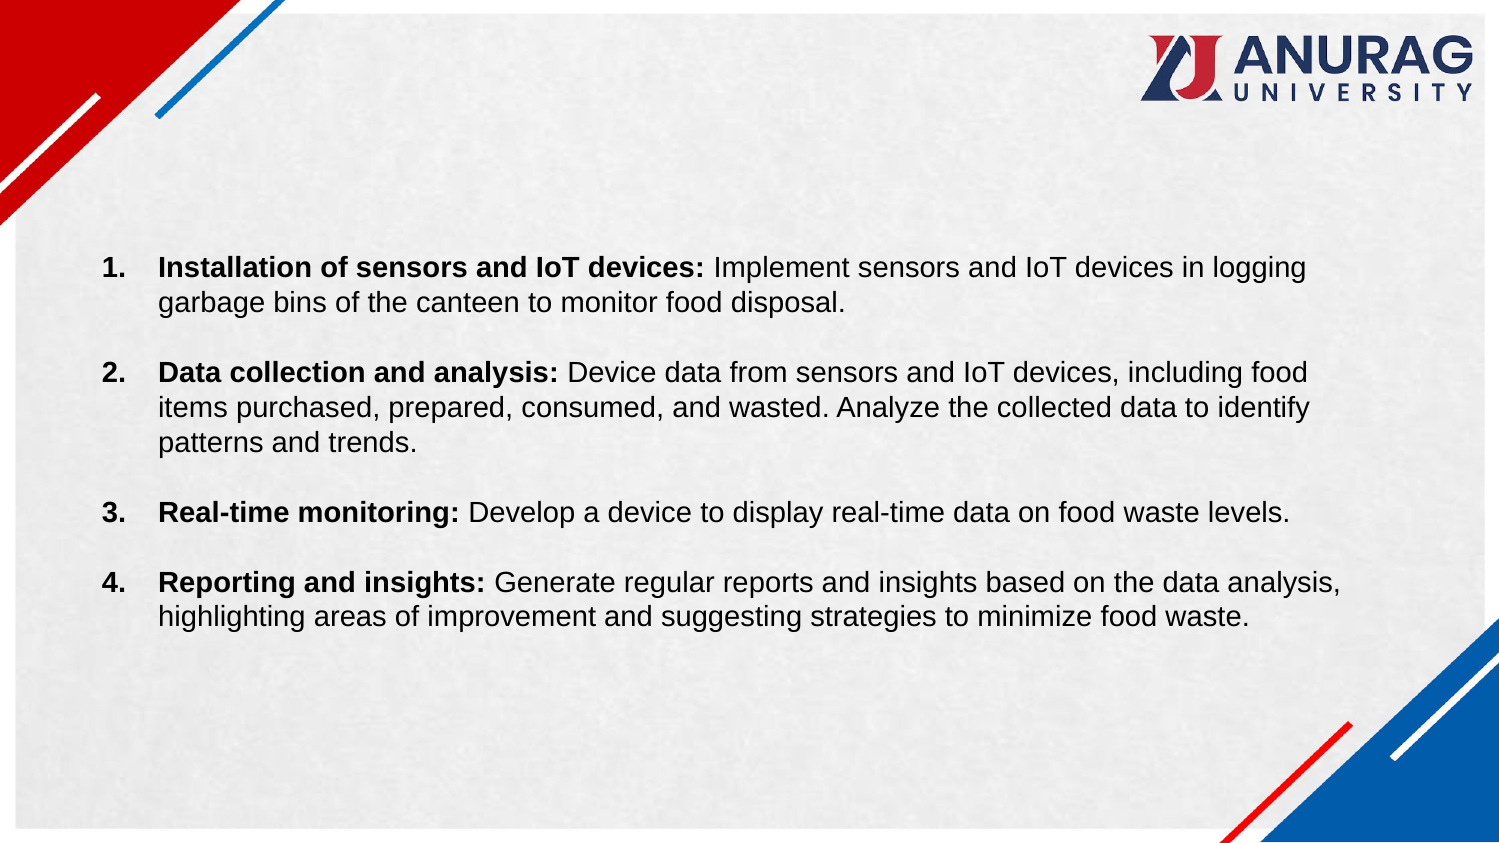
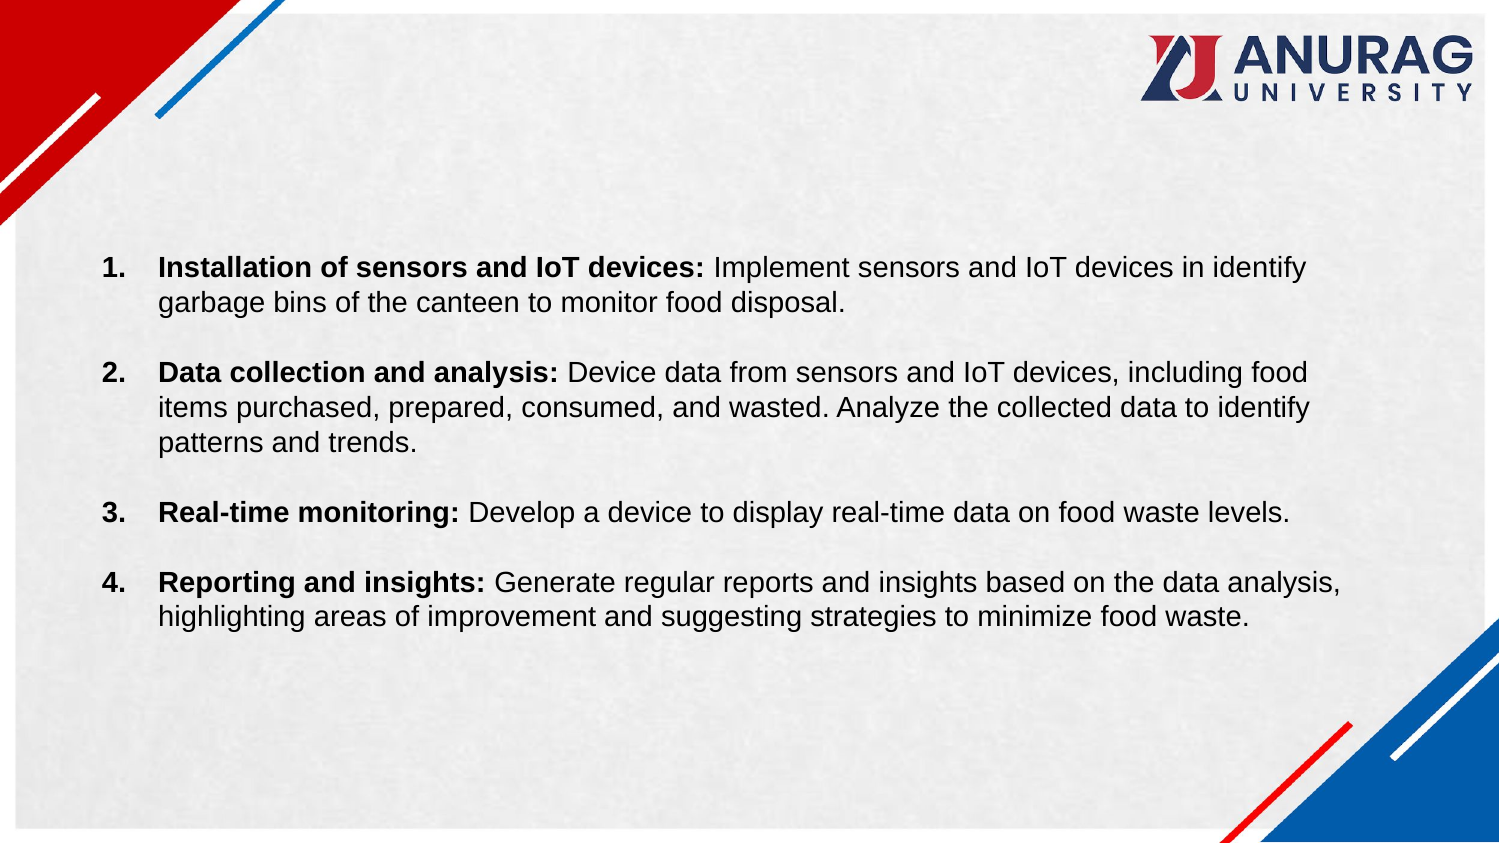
in logging: logging -> identify (1260, 268)
